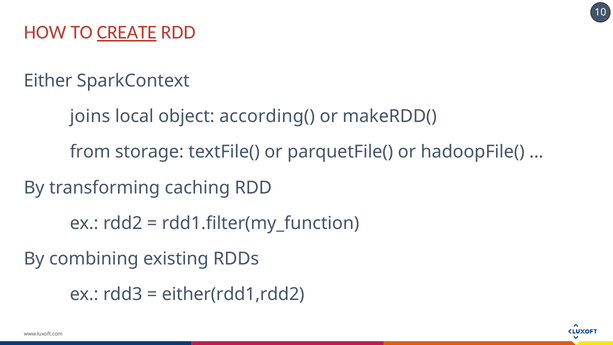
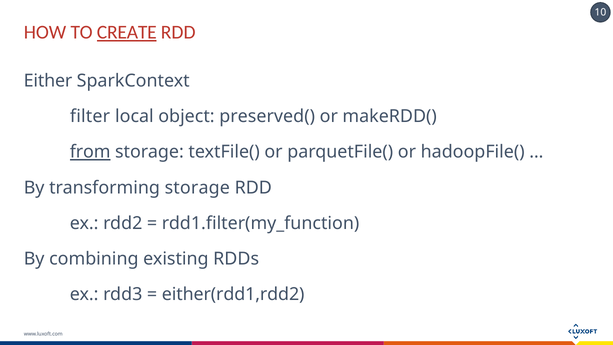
joins: joins -> filter (90, 116)
according(: according( -> preserved( (267, 116)
from underline: none -> present (90, 152)
transforming caching: caching -> storage (197, 188)
